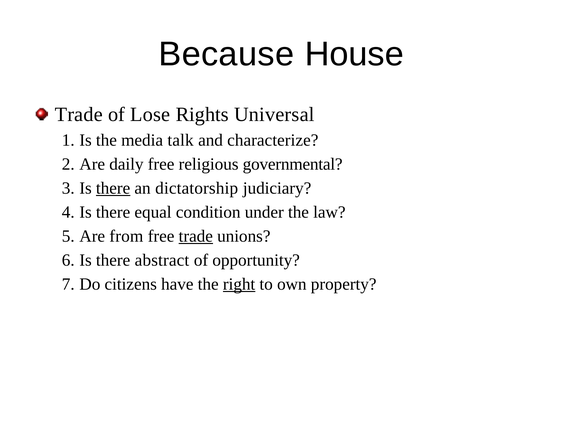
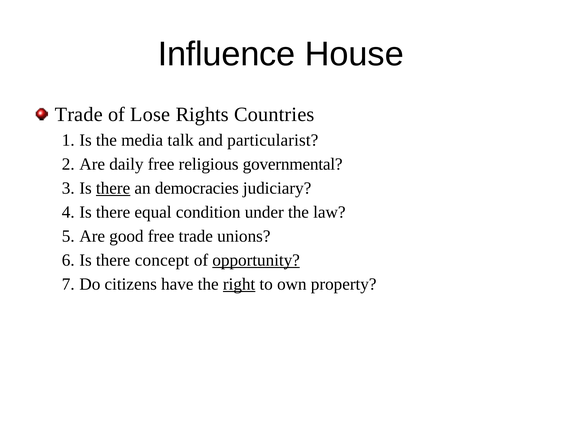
Because: Because -> Influence (227, 54)
Universal: Universal -> Countries (274, 115)
characterize: characterize -> particularist (273, 140)
dictatorship: dictatorship -> democracies (197, 188)
from: from -> good (126, 237)
trade underline: present -> none (196, 237)
abstract: abstract -> concept (162, 261)
opportunity underline: none -> present (256, 261)
